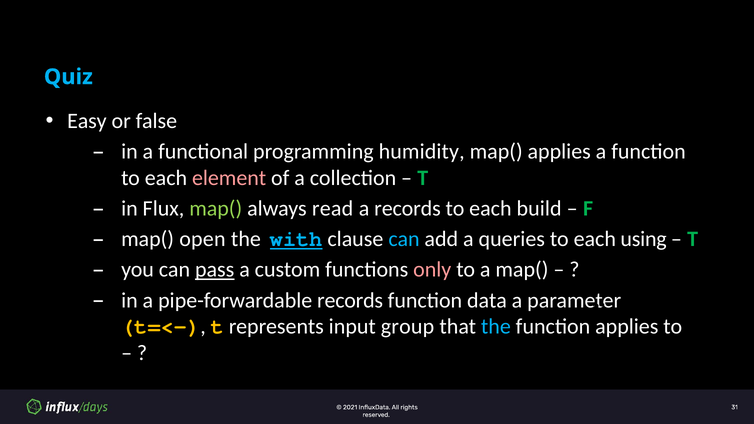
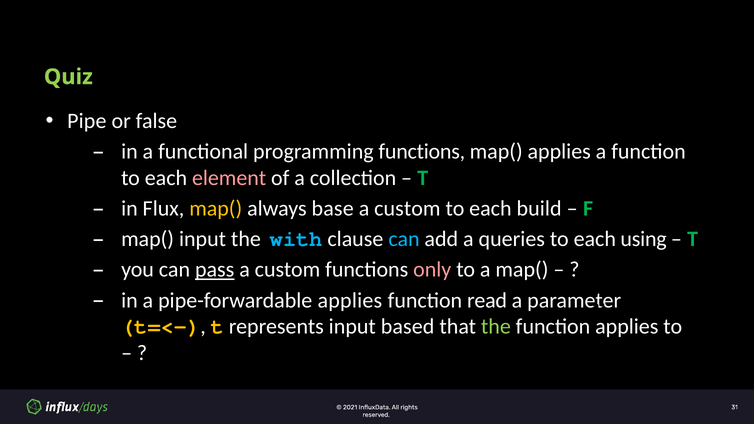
Quiz colour: light blue -> light green (68, 77)
Easy: Easy -> Pipe (87, 121)
programming humidity: humidity -> functions (422, 152)
map( colour: light green -> yellow (216, 209)
read: read -> base (333, 209)
records: records -> custom (407, 209)
map( open: open -> input (203, 239)
with underline: present -> none (296, 239)
pipe-forwardable records: records -> applies (350, 300)
data: data -> read (487, 300)
group: group -> based (408, 327)
the colour: light blue -> light green (496, 327)
